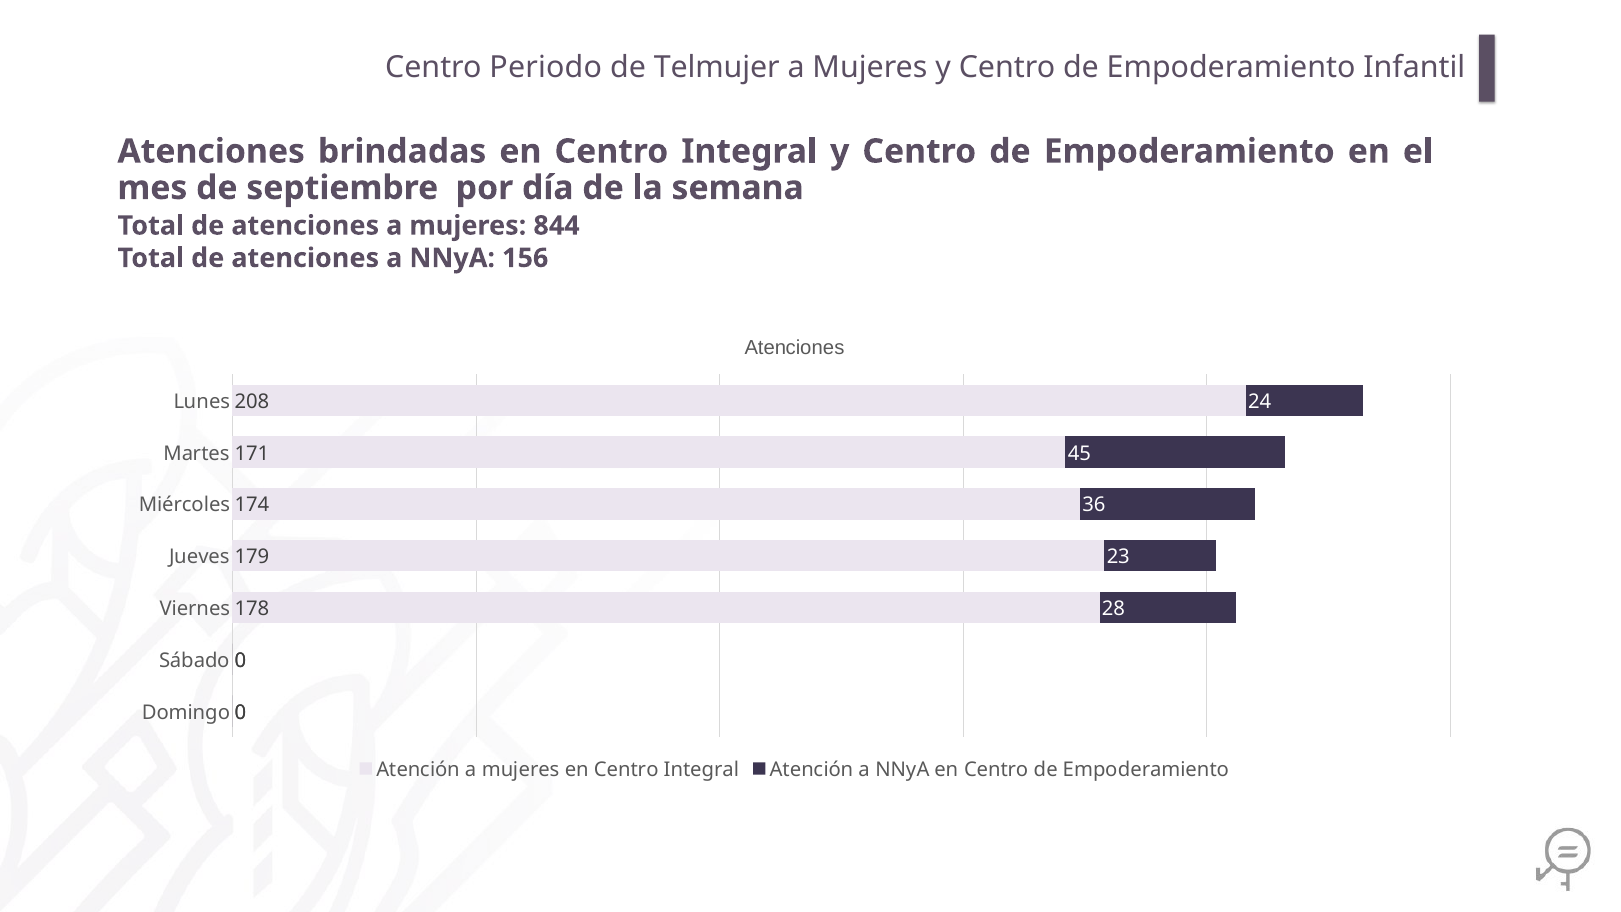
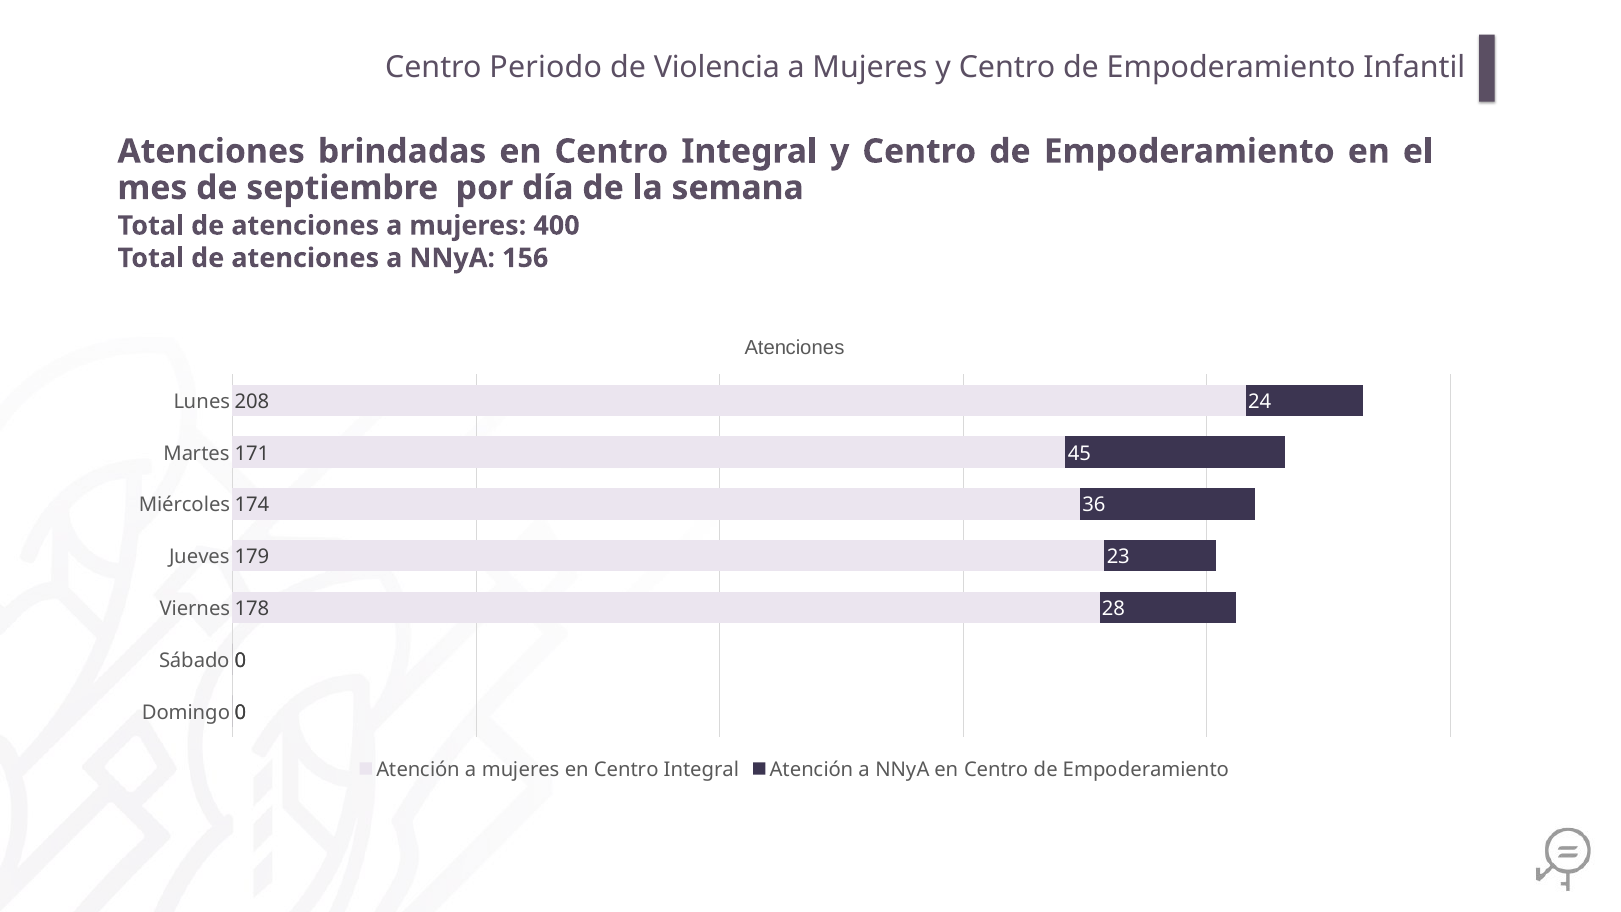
Telmujer: Telmujer -> Violencia (717, 67)
844: 844 -> 400 (557, 226)
